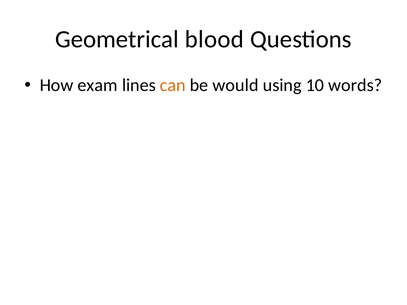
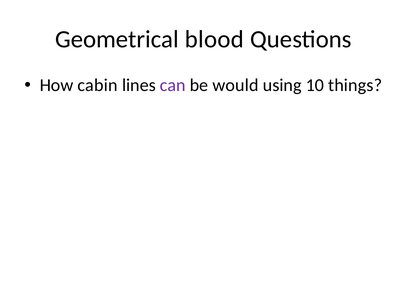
exam: exam -> cabin (98, 85)
can colour: orange -> purple (173, 85)
words: words -> things (355, 85)
